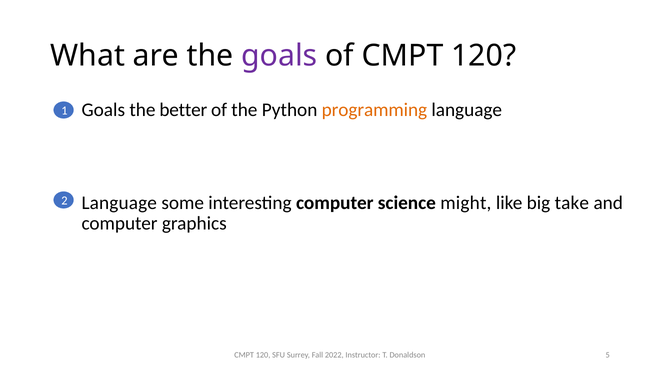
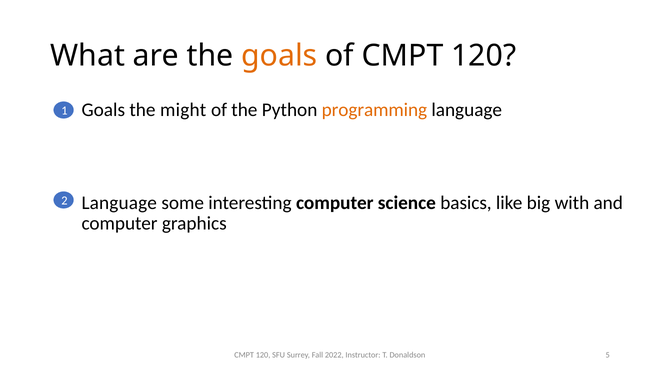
goals colour: purple -> orange (279, 55)
better: better -> might (183, 110)
might: might -> basics (466, 202)
take: take -> with (572, 202)
